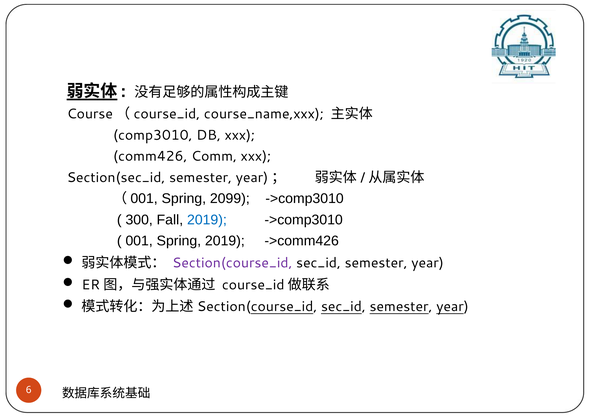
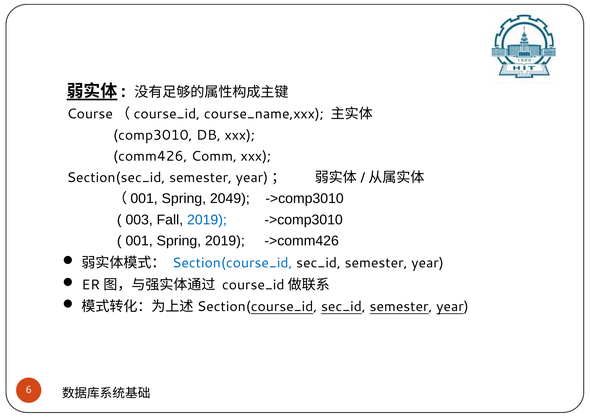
2099: 2099 -> 2049 (230, 199)
300: 300 -> 003 (139, 220)
Section(course_id colour: purple -> blue (232, 263)
